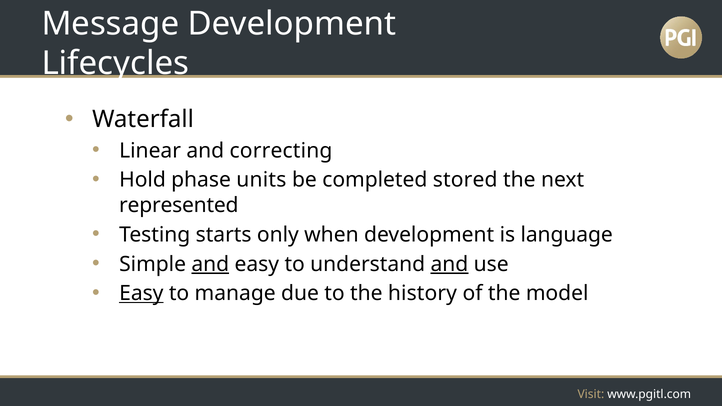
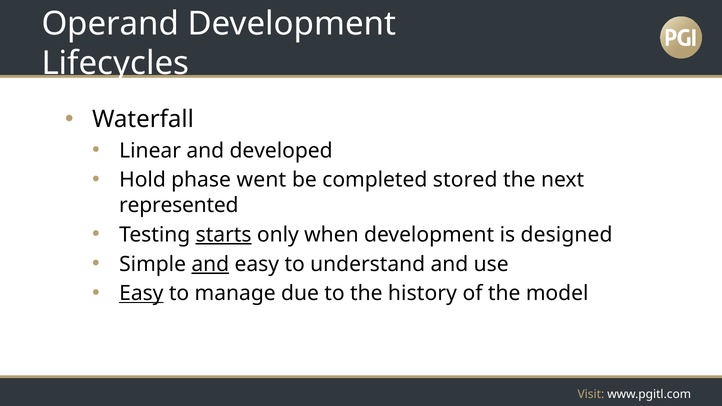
Message: Message -> Operand (110, 24)
correcting: correcting -> developed (281, 151)
units: units -> went (261, 180)
starts underline: none -> present (224, 235)
language: language -> designed (567, 235)
and underline: present -> none (449, 264)
